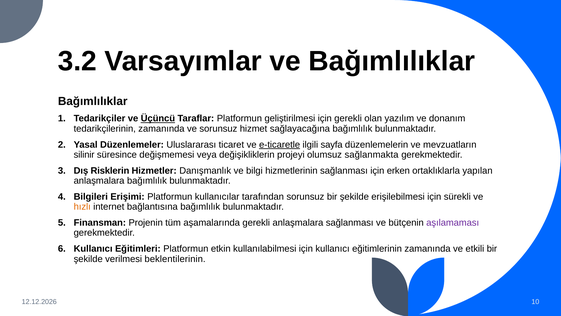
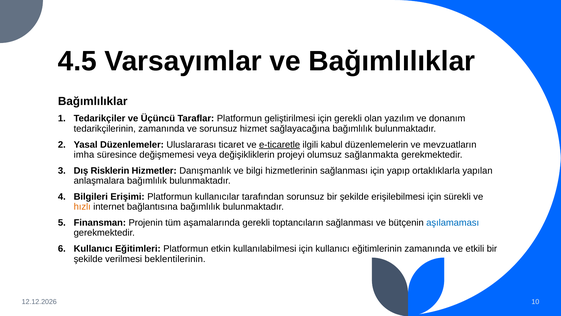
3.2: 3.2 -> 4.5 (77, 61)
Üçüncü underline: present -> none (158, 118)
sayfa: sayfa -> kabul (332, 144)
silinir: silinir -> imha (84, 154)
erken: erken -> yapıp (398, 170)
gerekli anlaşmalara: anlaşmalara -> toptancıların (298, 222)
aşılamaması colour: purple -> blue (453, 222)
